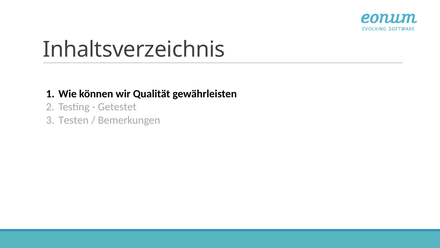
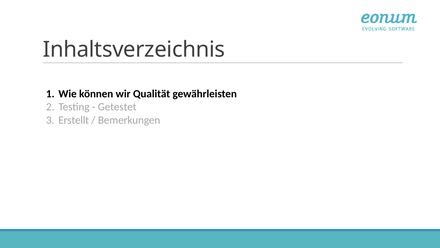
Testen: Testen -> Erstellt (74, 120)
